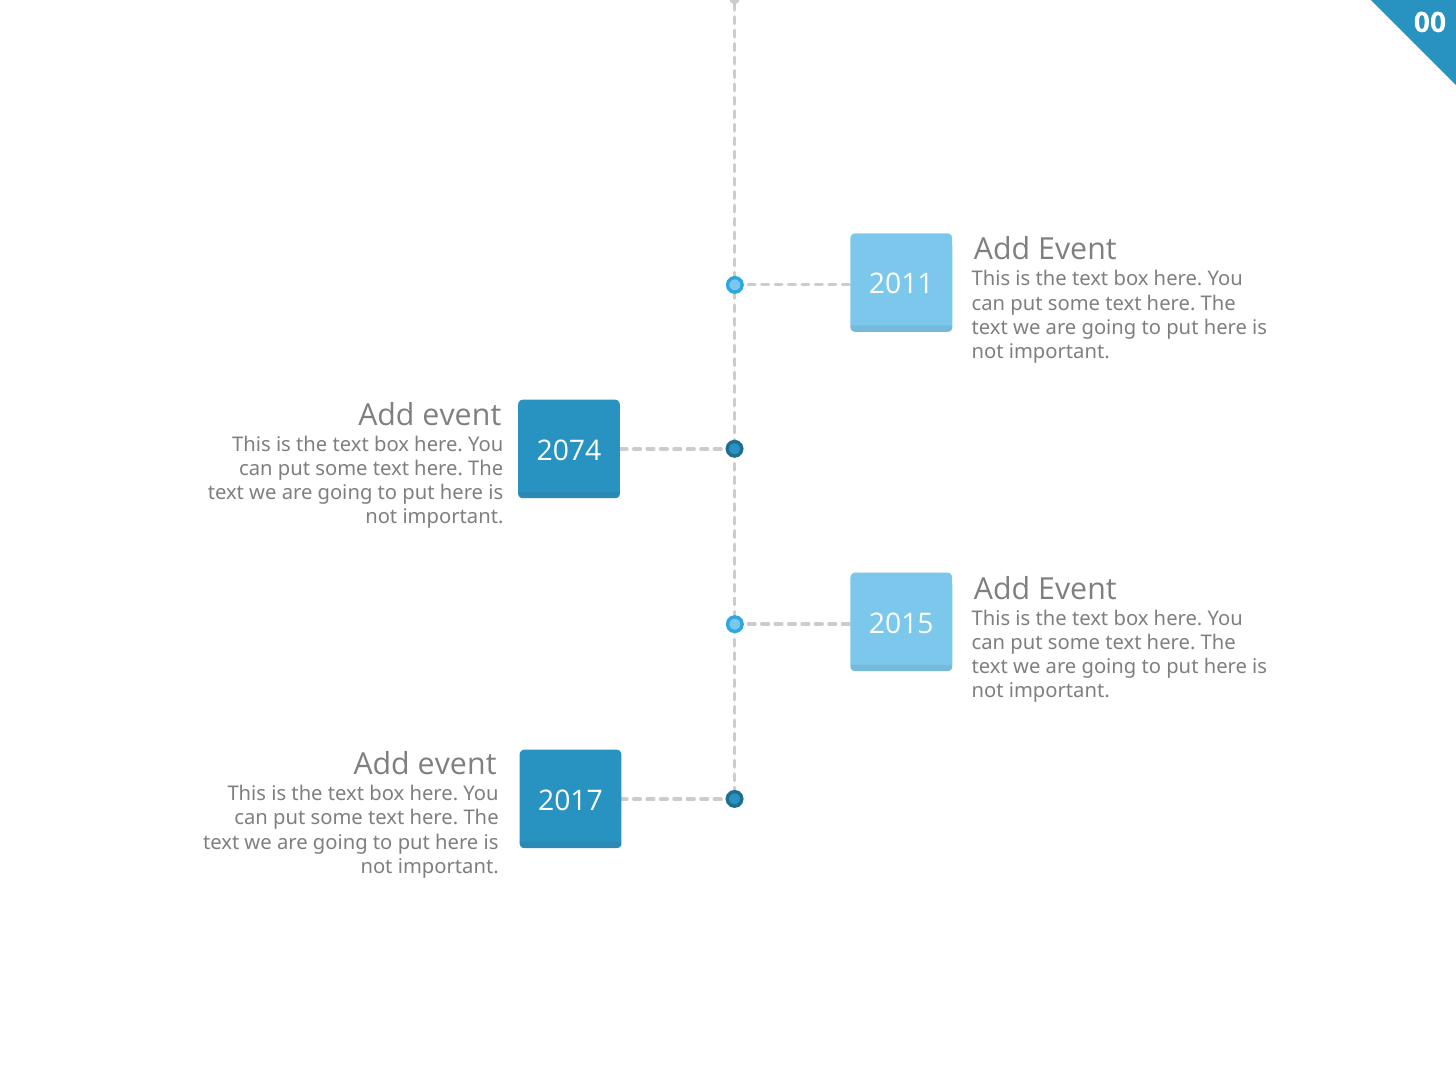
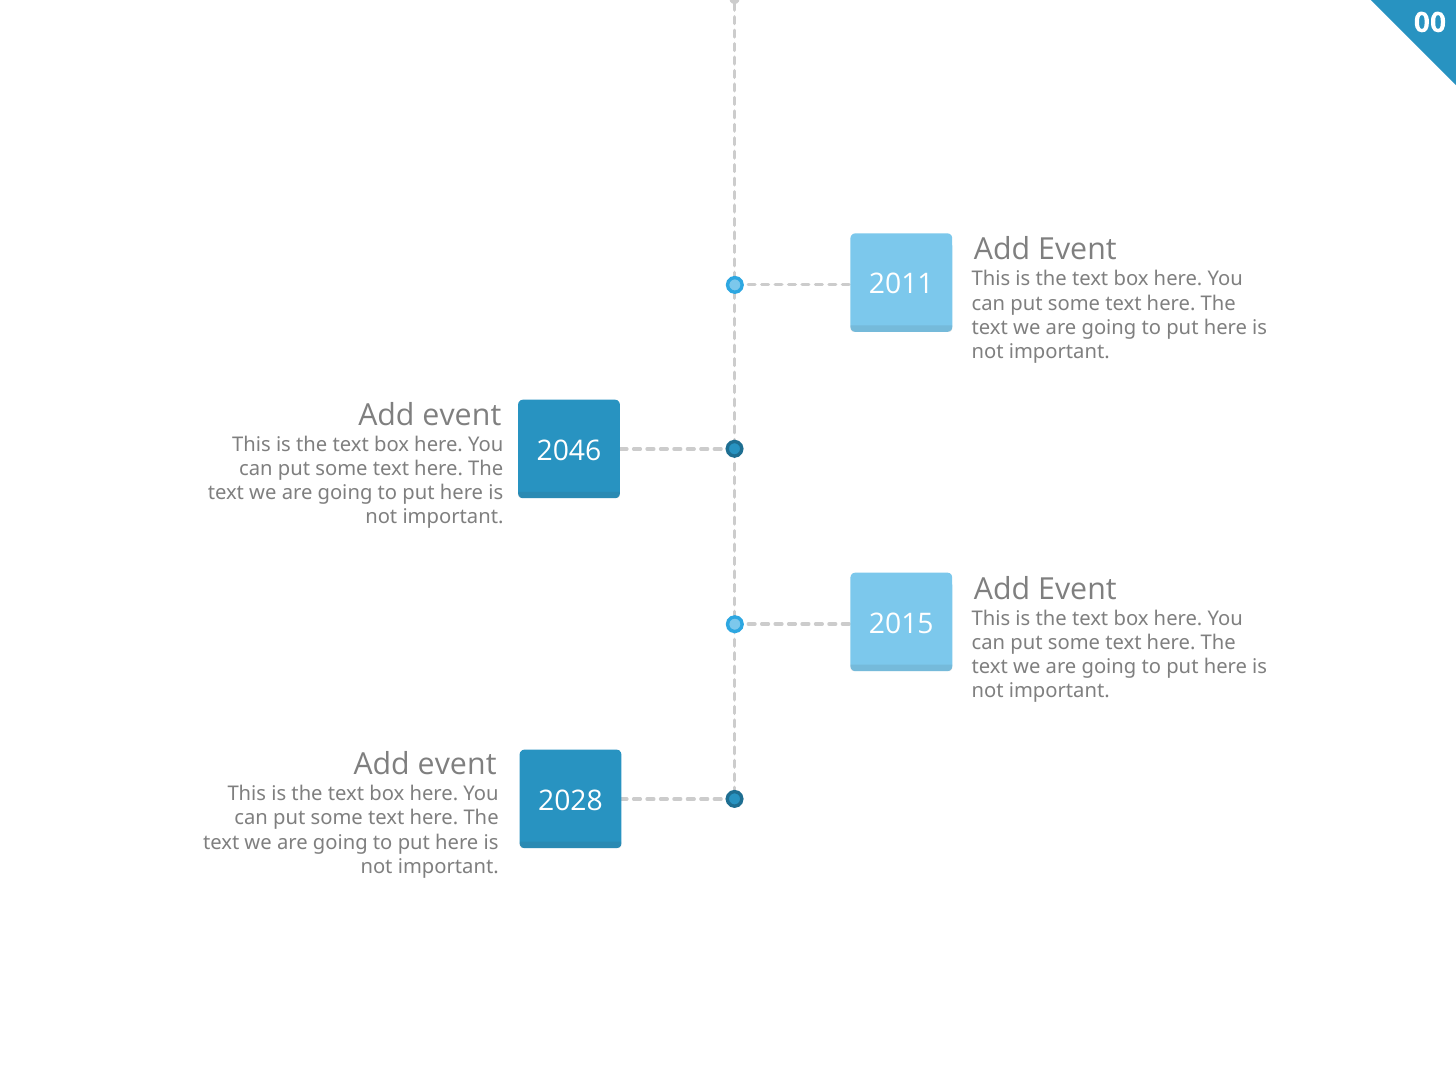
2074: 2074 -> 2046 (569, 451)
2017: 2017 -> 2028 (570, 801)
